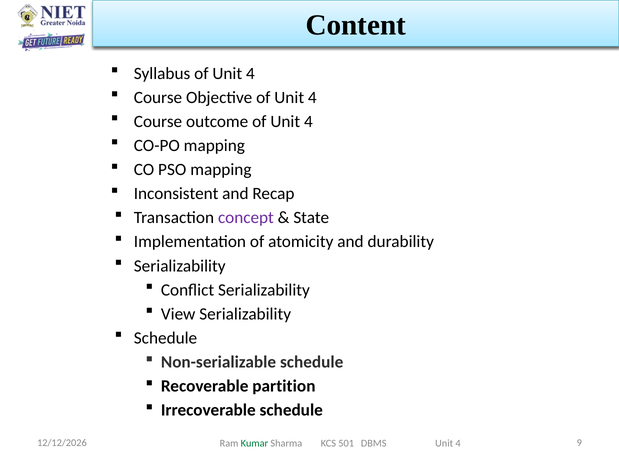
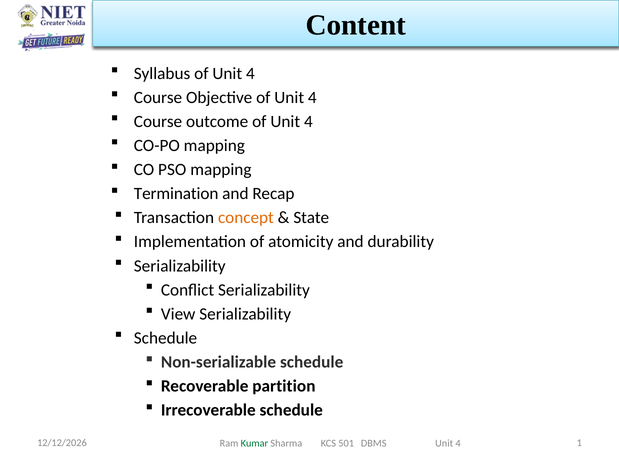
Inconsistent: Inconsistent -> Termination (176, 194)
concept colour: purple -> orange (246, 218)
9: 9 -> 1 (579, 443)
